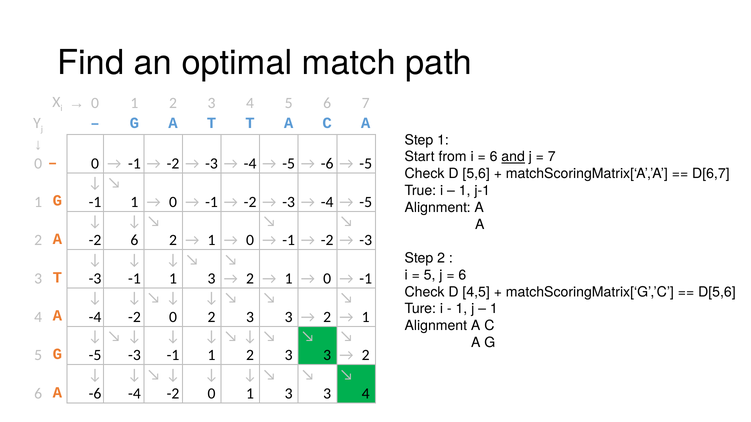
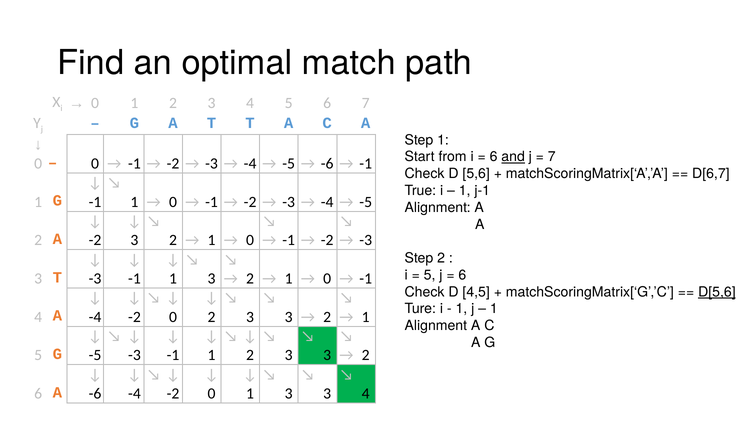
-5: -5 -> -1 (366, 164)
-2 6: 6 -> 3 (134, 241)
D[5,6 underline: none -> present (717, 292)
